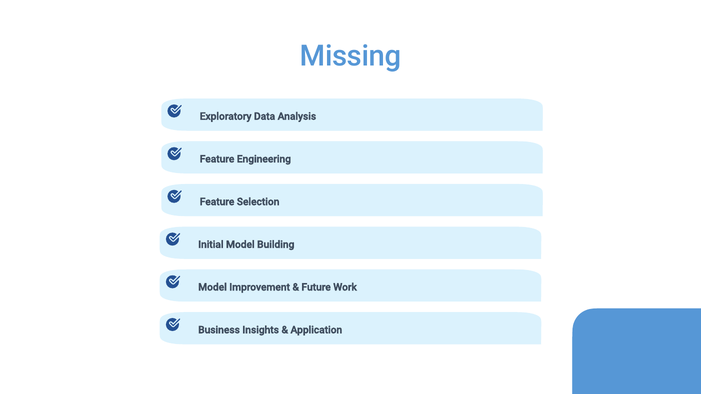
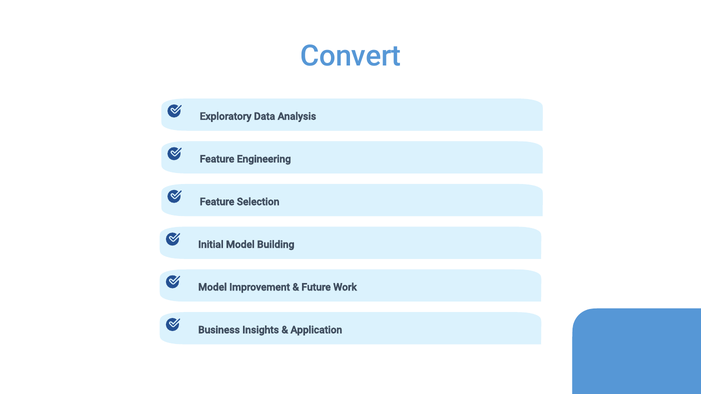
Missing: Missing -> Convert (351, 56)
